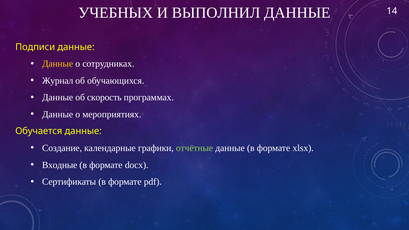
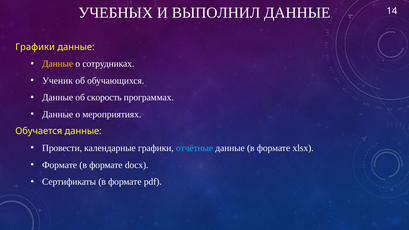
Подписи: Подписи -> Графики (35, 47)
Журнал: Журнал -> Ученик (58, 81)
Создание: Создание -> Провести (62, 148)
отчётные colour: light green -> light blue (195, 148)
Входные: Входные -> Формате (60, 165)
